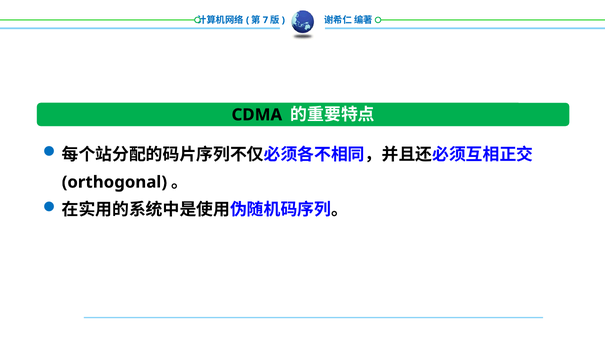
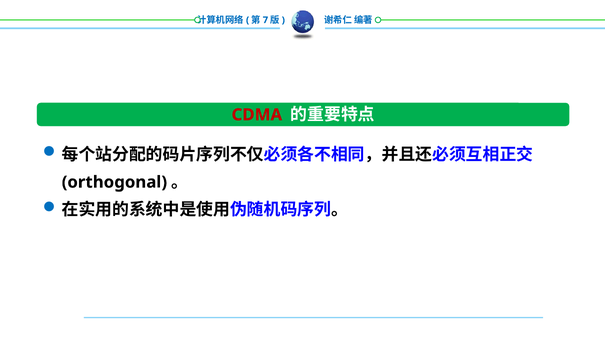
CDMA colour: black -> red (257, 115)
